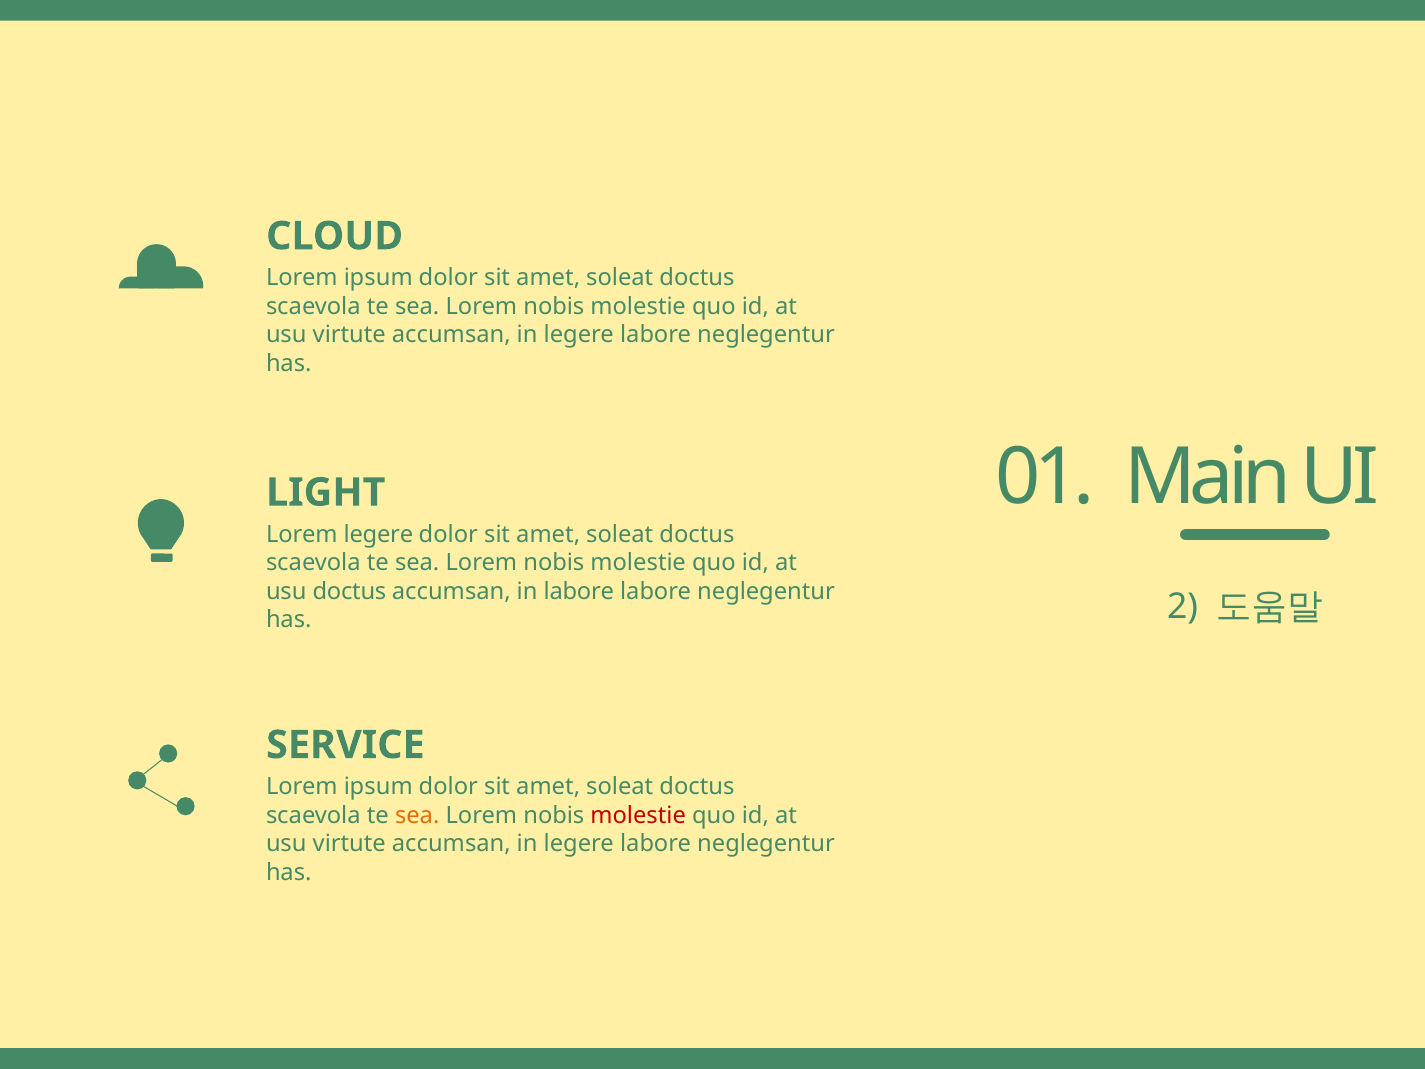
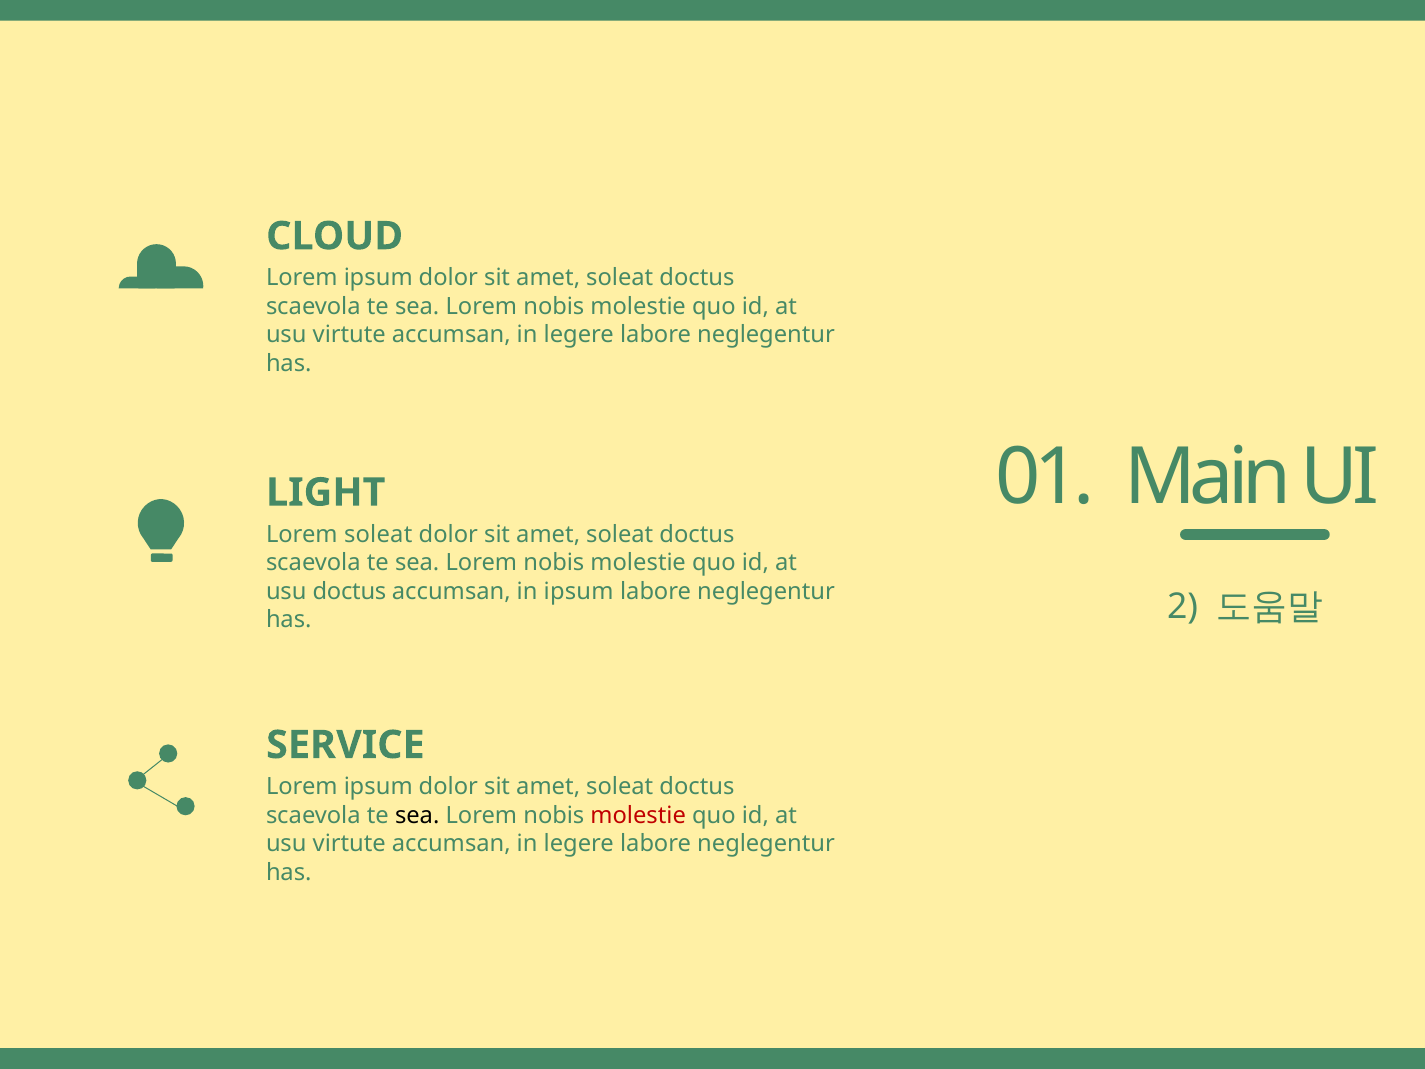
Lorem legere: legere -> soleat (378, 534)
in labore: labore -> ipsum (579, 591)
sea colour: orange -> black (417, 815)
